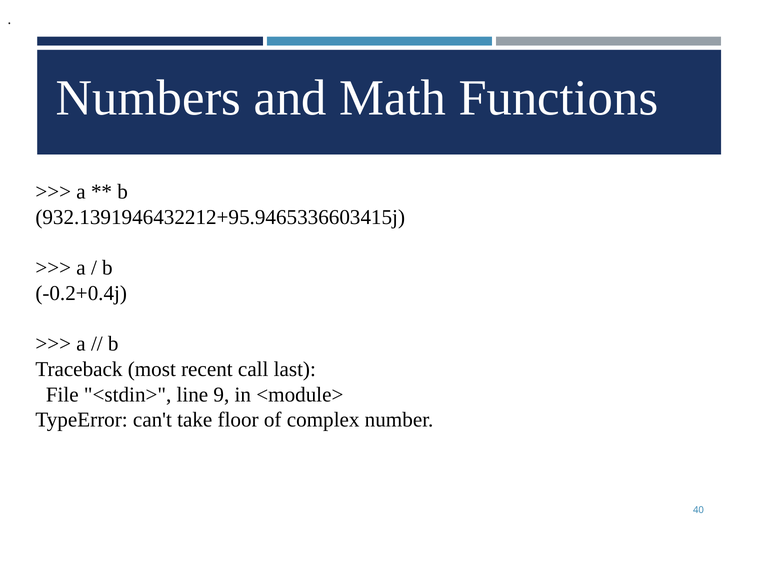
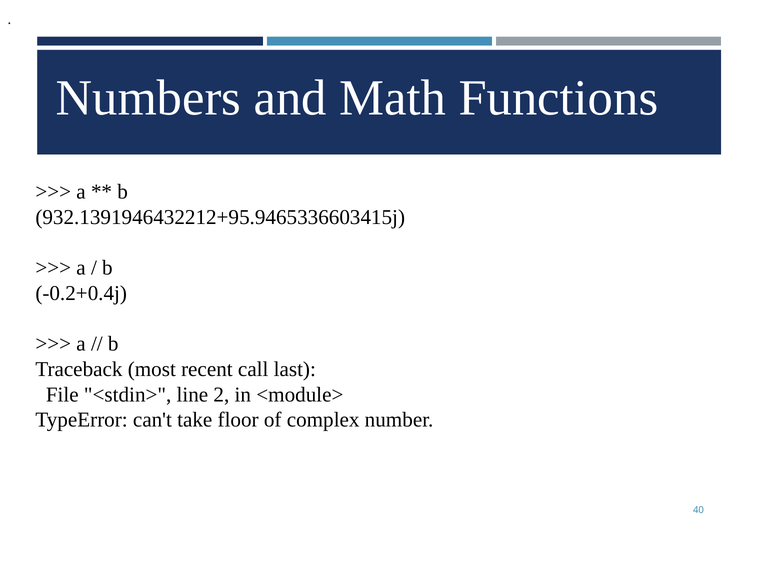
9: 9 -> 2 (221, 394)
